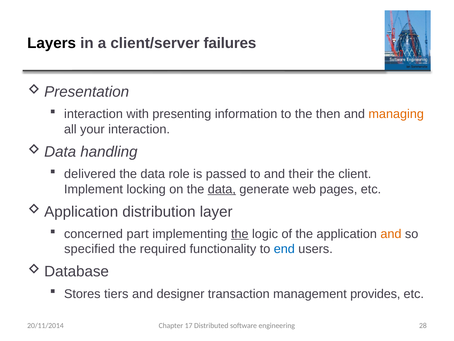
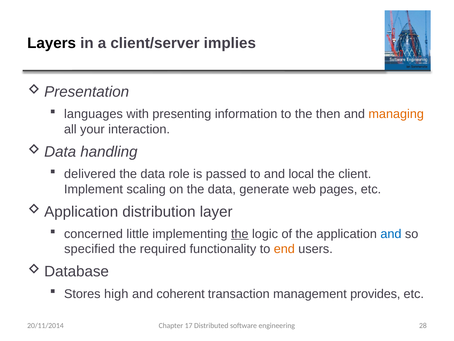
failures: failures -> implies (230, 43)
interaction: interaction -> languages (93, 114)
their: their -> local (301, 174)
locking: locking -> scaling (146, 189)
data underline: present -> none (222, 189)
part: part -> little (138, 234)
and colour: orange -> blue (391, 234)
end colour: blue -> orange (284, 249)
tiers: tiers -> high (116, 293)
designer: designer -> coherent (181, 293)
